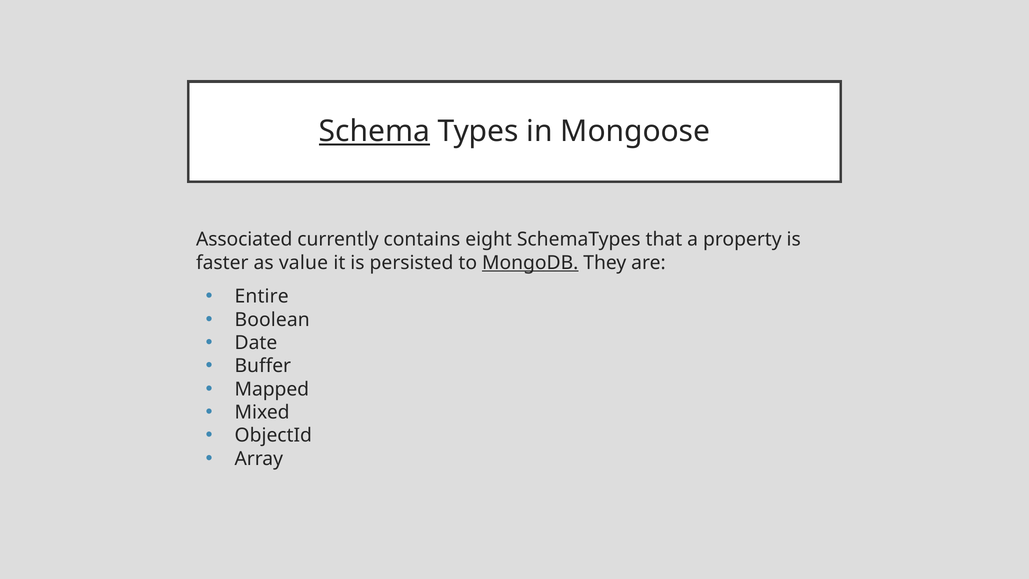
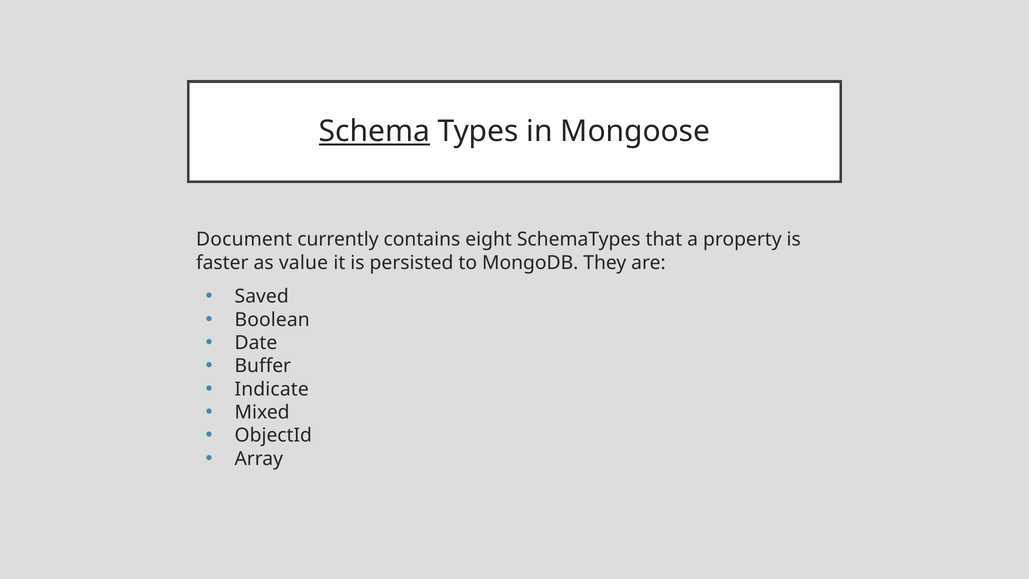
Associated: Associated -> Document (244, 239)
MongoDB underline: present -> none (530, 263)
Entire: Entire -> Saved (262, 296)
Mapped: Mapped -> Indicate (272, 389)
